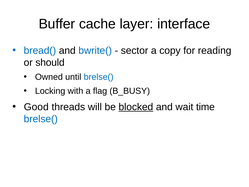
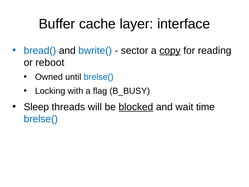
copy underline: none -> present (170, 50)
should: should -> reboot (50, 62)
Good: Good -> Sleep (36, 107)
